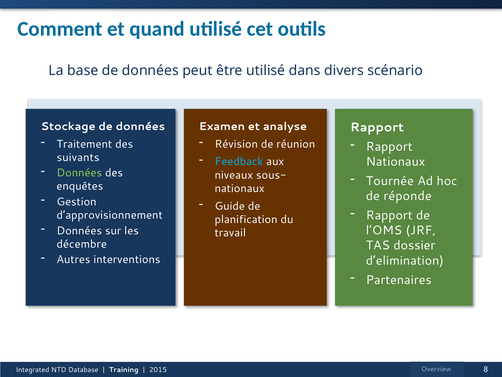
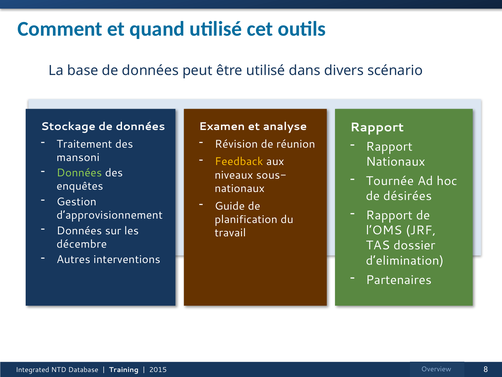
suivants: suivants -> mansoni (78, 157)
Feedback colour: light blue -> yellow (239, 161)
réponde: réponde -> désirées (408, 196)
